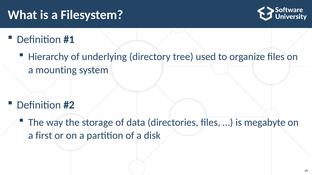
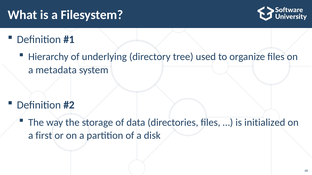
mounting: mounting -> metadata (56, 70)
megabyte: megabyte -> initialized (265, 123)
